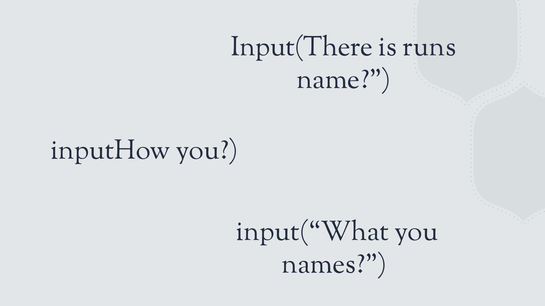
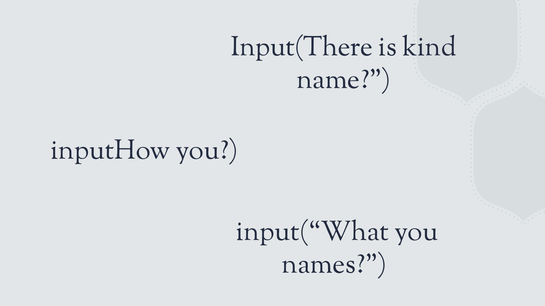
runs: runs -> kind (429, 47)
